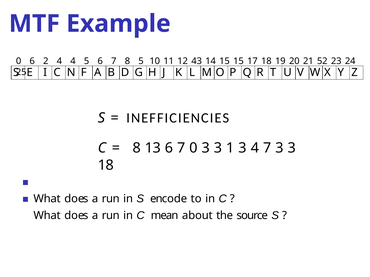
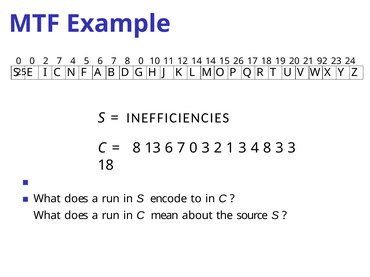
0 6: 6 -> 0 (32, 61)
2 4: 4 -> 7 (59, 61)
8 5: 5 -> 0 (141, 61)
12 43: 43 -> 14 (197, 61)
15 15: 15 -> 26 (238, 61)
52: 52 -> 92 (322, 61)
0 3 3: 3 -> 2 (218, 148)
4 7: 7 -> 8 (267, 148)
